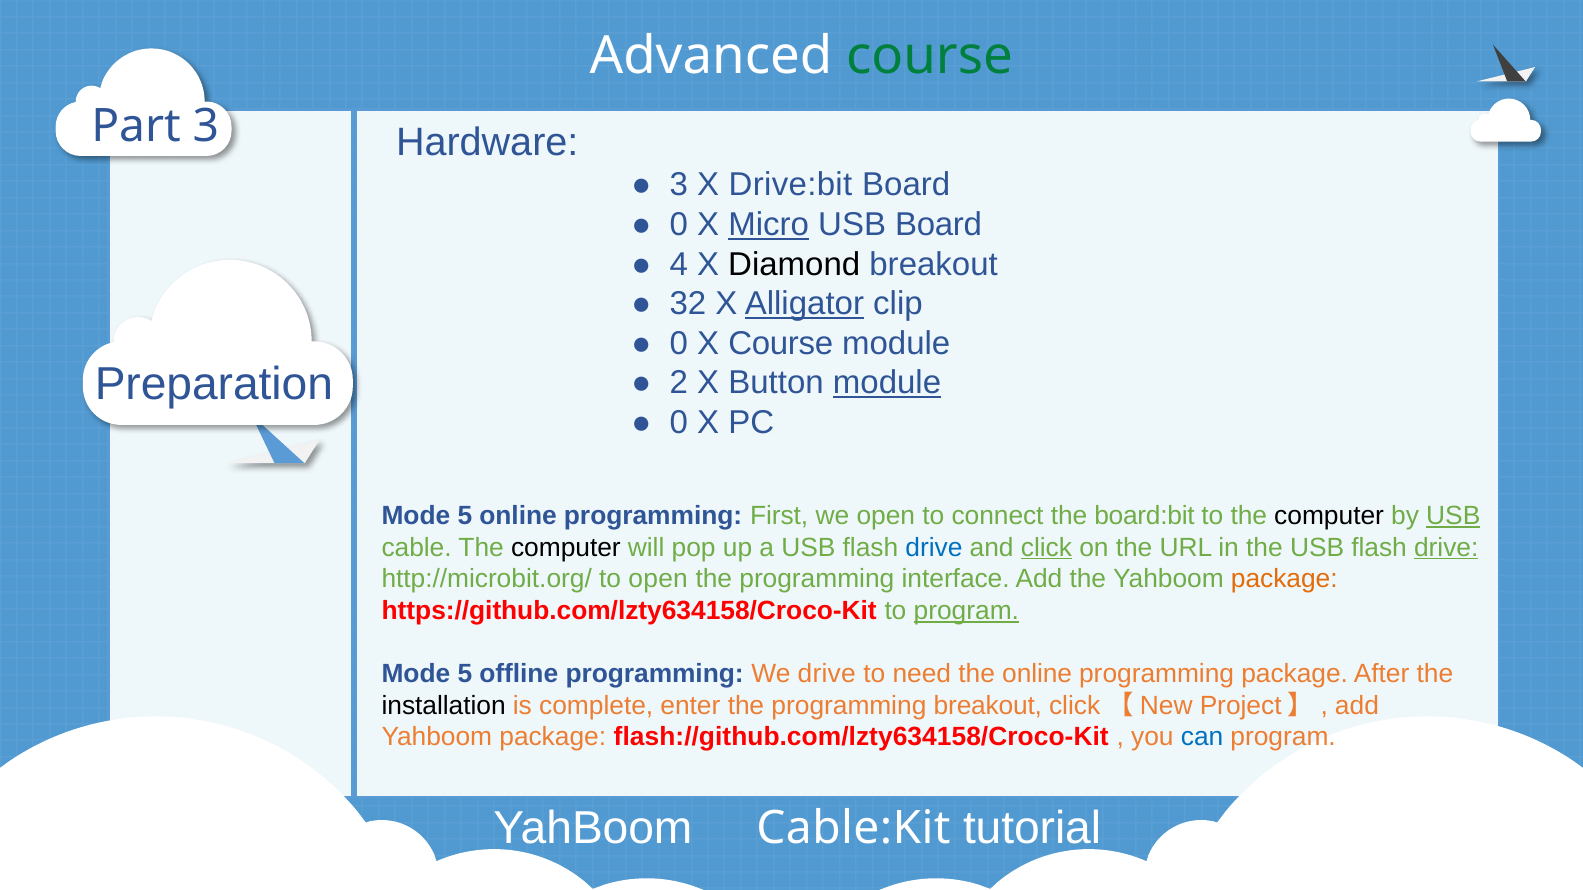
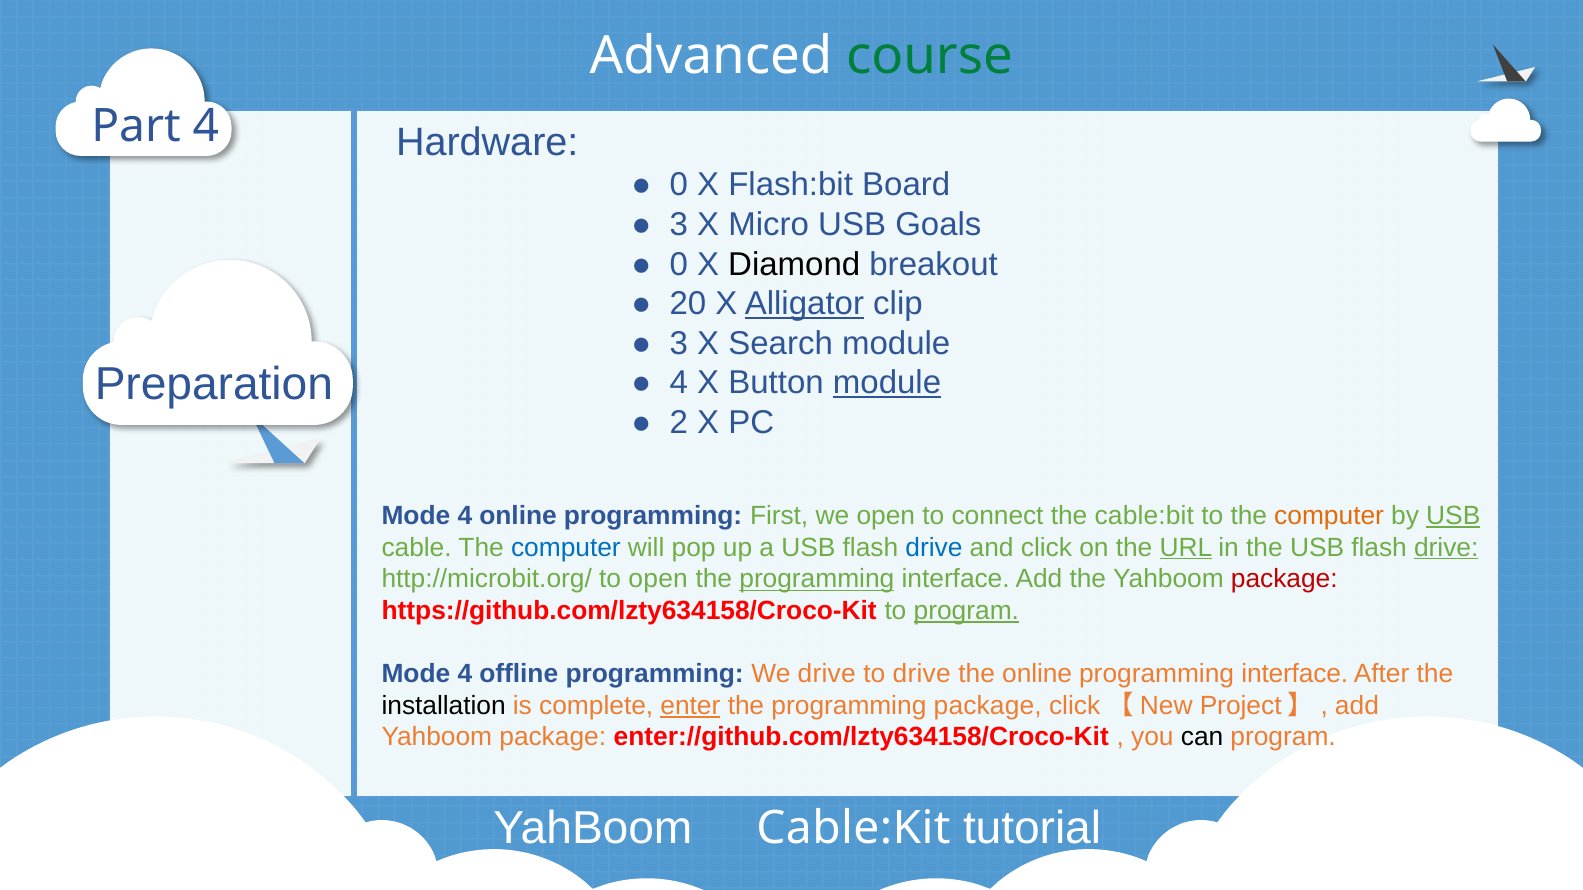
Part 3: 3 -> 4 (206, 126)
3: 3 -> 0 (679, 185)
Drive:bit: Drive:bit -> Flash:bit (791, 185)
0: 0 -> 3 (679, 225)
Micro underline: present -> none (769, 225)
USB Board: Board -> Goals (938, 225)
4: 4 -> 0 (679, 264)
32: 32 -> 20 (688, 304)
0: 0 -> 3 (679, 344)
X Course: Course -> Search (781, 344)
2: 2 -> 4 (679, 383)
0: 0 -> 2 (679, 423)
5: 5 -> 4 (465, 516)
board:bit: board:bit -> cable:bit (1144, 516)
computer colour: black -> orange (1329, 516)
computer colour: black -> blue (566, 548)
click underline: present -> none (1046, 548)
URL underline: none -> present (1186, 548)
programming underline: none -> present (817, 579)
package colour: orange -> red (1284, 579)
5: 5 -> 4 (465, 674)
to need: need -> drive (922, 674)
package: package -> interface (1295, 674)
enter underline: none -> present (690, 706)
programming breakout: breakout -> package (988, 706)
flash://github.com/lzty634158/Croco-Kit: flash://github.com/lzty634158/Croco-Kit -> enter://github.com/lzty634158/Croco-Kit (861, 737)
can colour: blue -> black (1202, 737)
